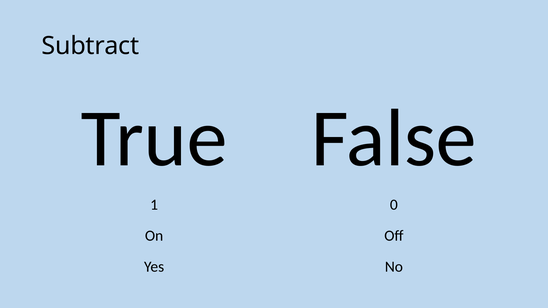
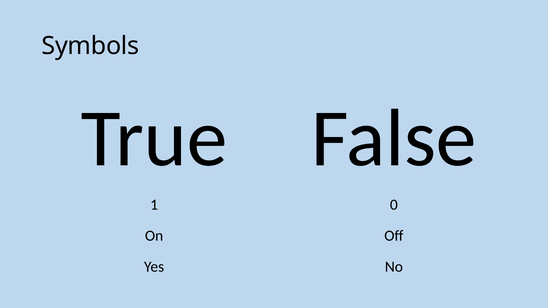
Subtract: Subtract -> Symbols (90, 46)
